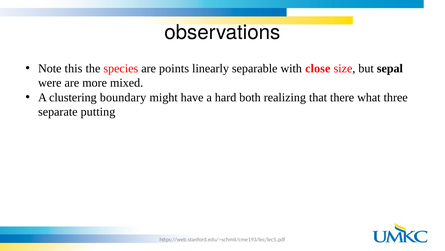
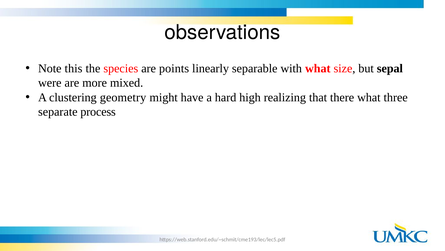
with close: close -> what (318, 68)
boundary: boundary -> geometry (123, 97)
both: both -> high (250, 97)
putting: putting -> process (98, 112)
